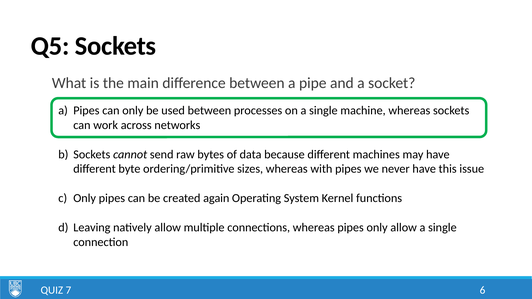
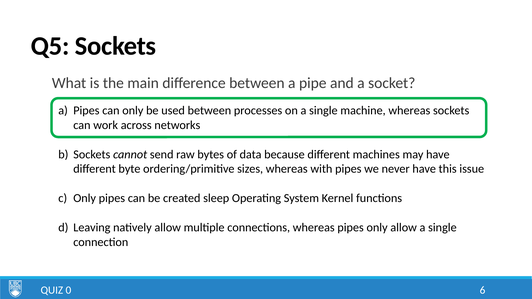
again: again -> sleep (216, 198)
7: 7 -> 0 (68, 290)
